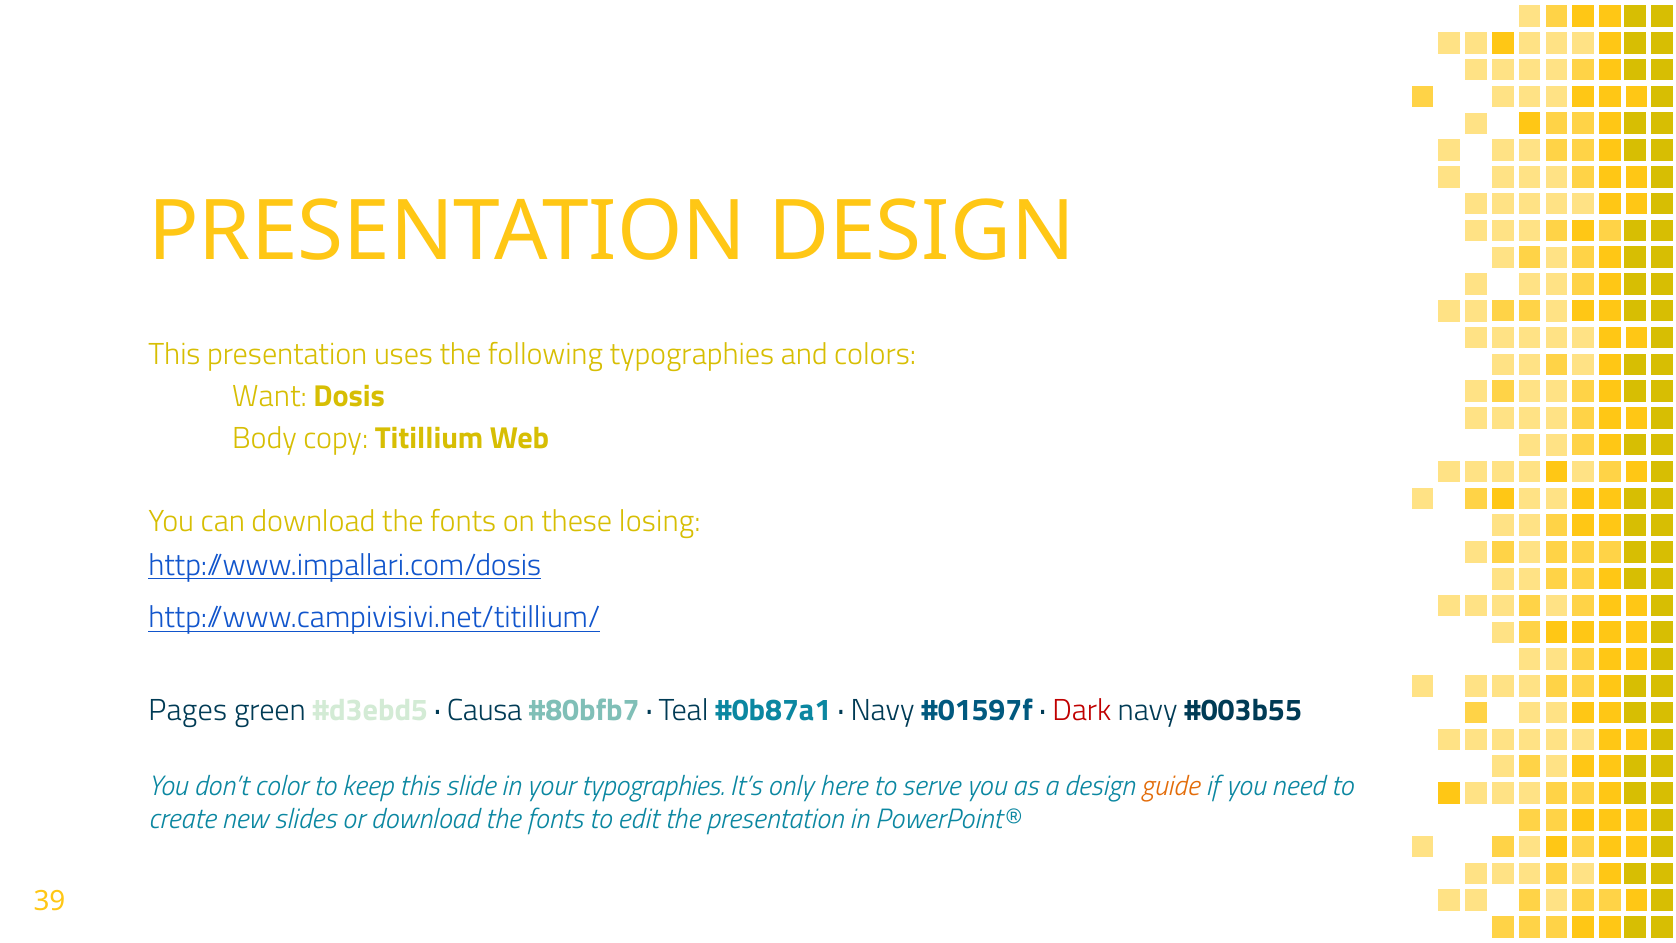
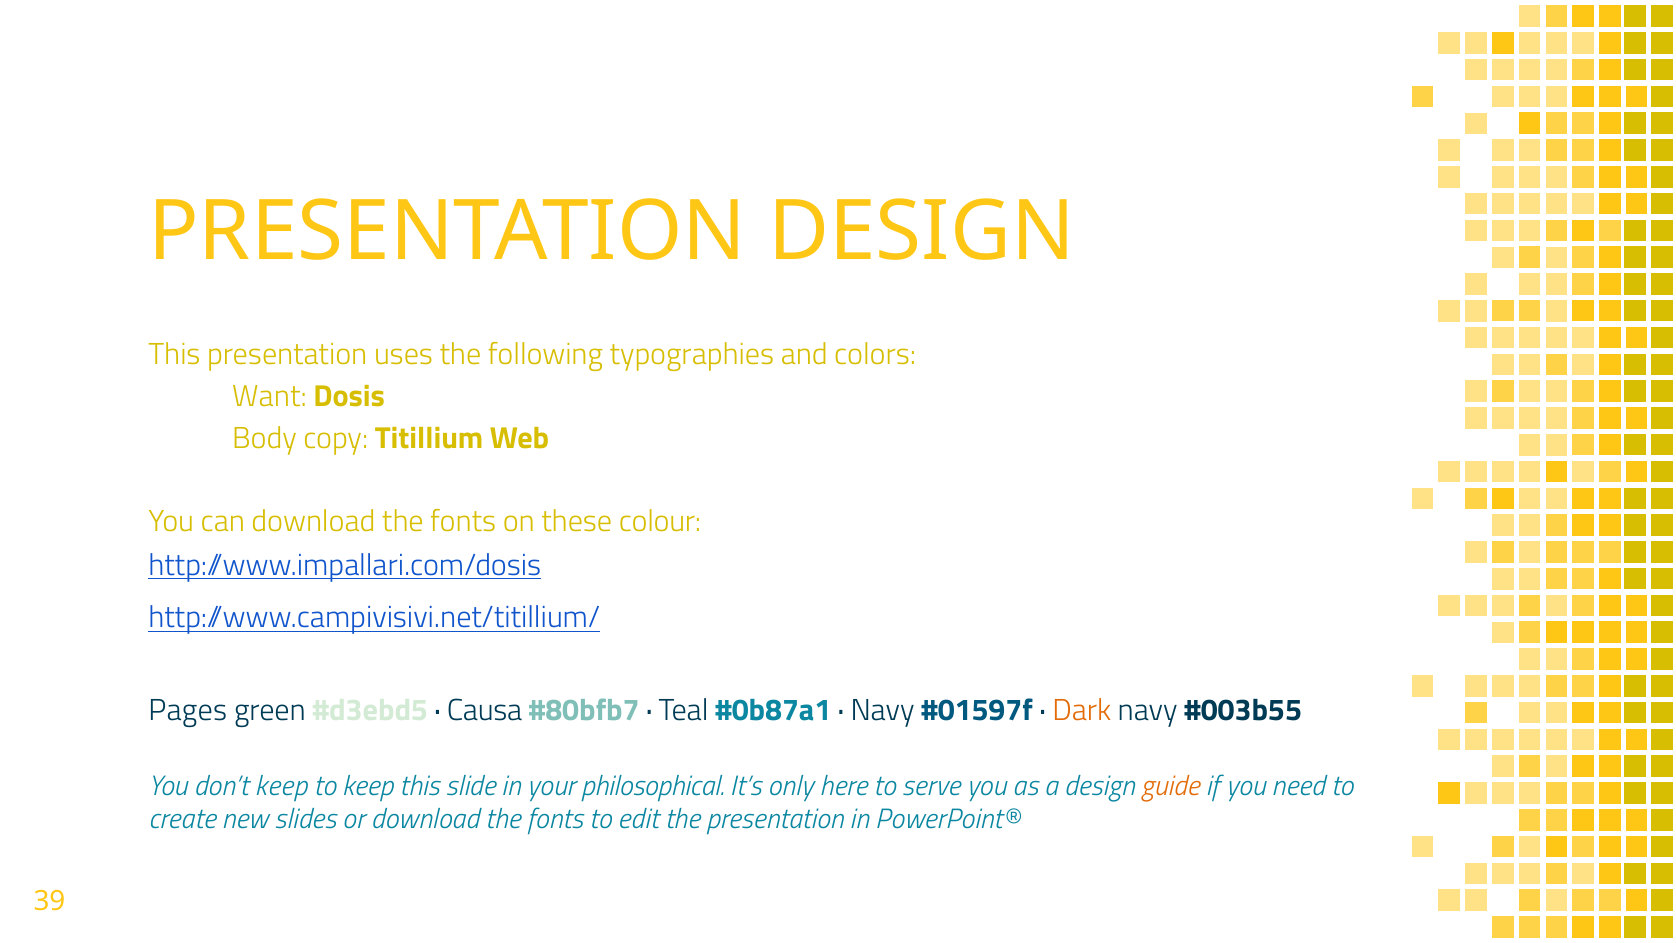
losing: losing -> colour (660, 522)
Dark colour: red -> orange (1082, 711)
don’t color: color -> keep (281, 786)
your typographies: typographies -> philosophical (653, 786)
